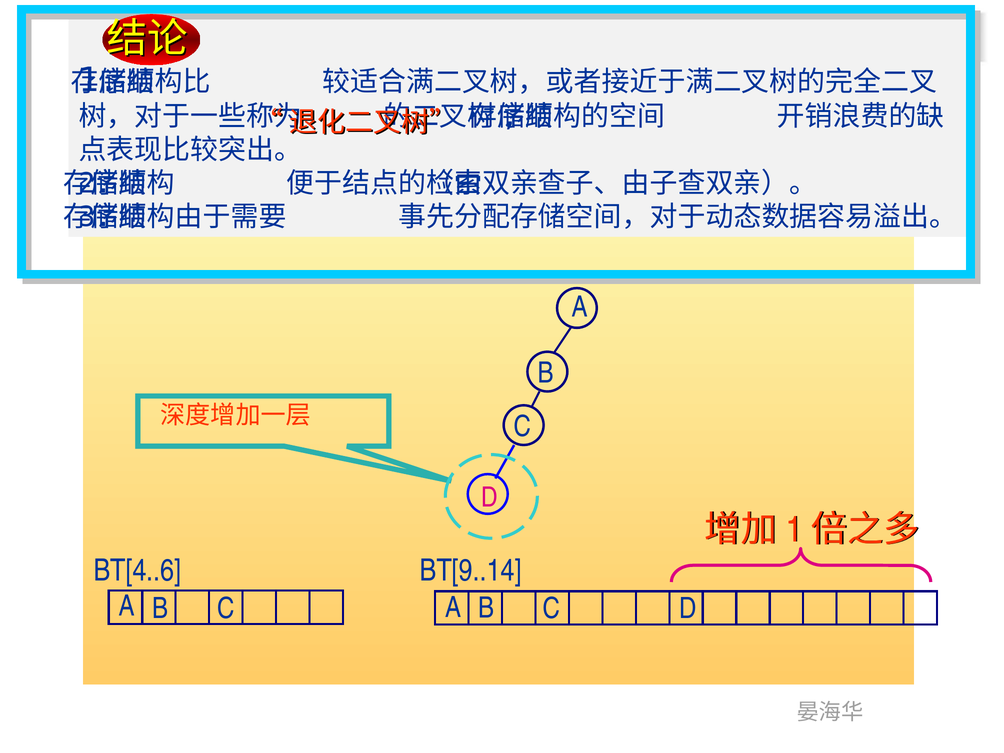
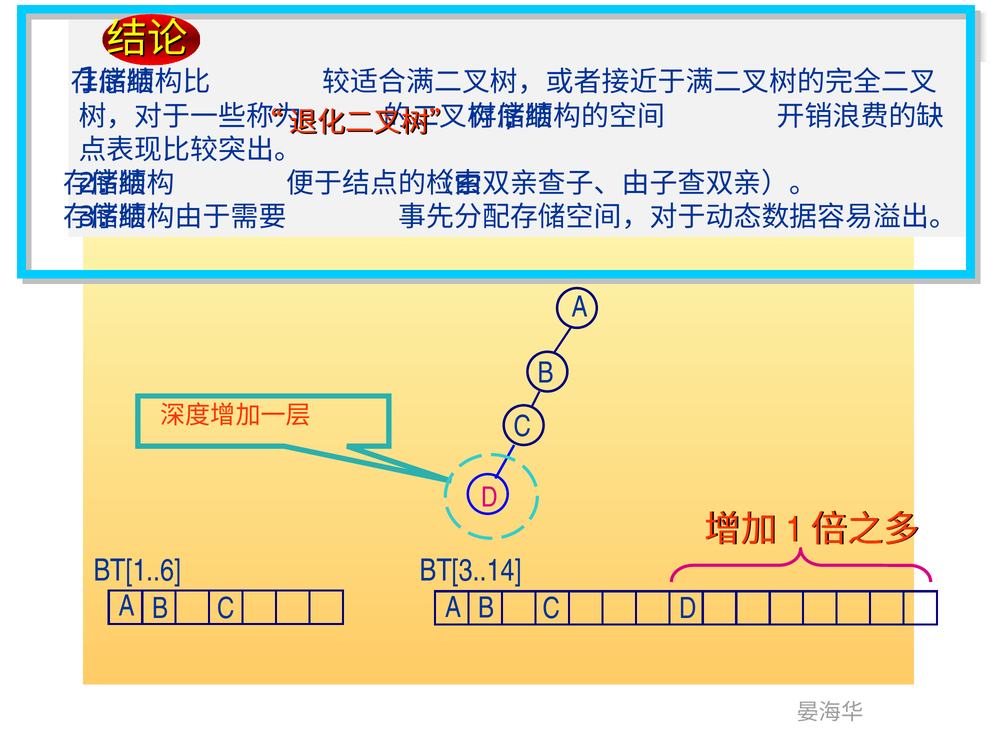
BT[4..6: BT[4..6 -> BT[1..6 (137, 571)
BT[9..14: BT[9..14 -> BT[3..14 (471, 571)
